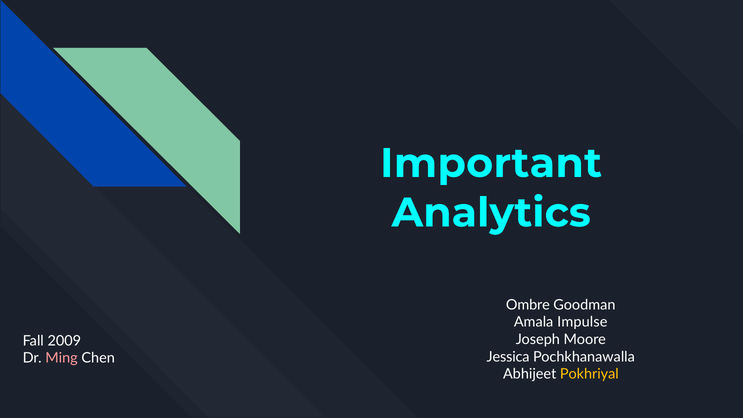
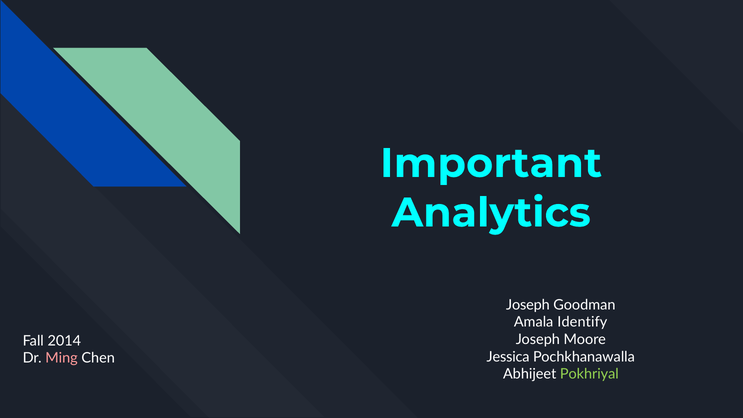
Ombre: Ombre -> Joseph (528, 305)
Impulse: Impulse -> Identify (582, 322)
2009: 2009 -> 2014 (64, 341)
Pokhriyal colour: yellow -> light green (589, 374)
